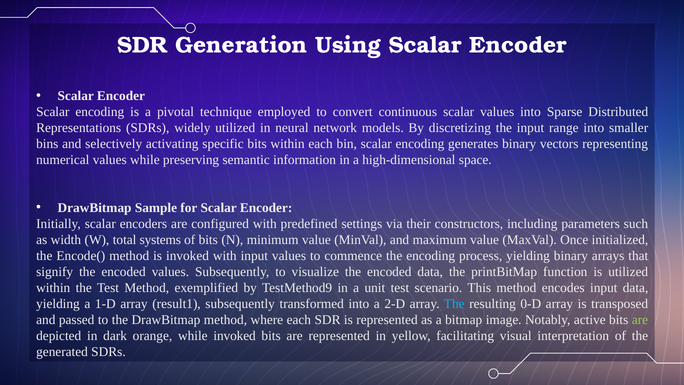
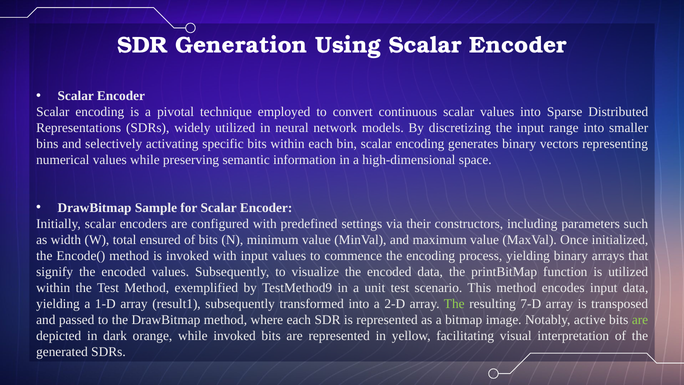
systems: systems -> ensured (160, 240)
The colour: light blue -> light green (454, 303)
0-D: 0-D -> 7-D (531, 303)
